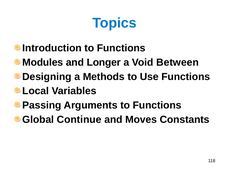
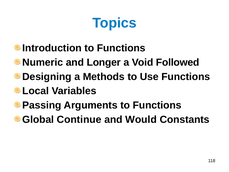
Modules: Modules -> Numeric (43, 62)
Between: Between -> Followed (178, 62)
Moves: Moves -> Would (141, 119)
